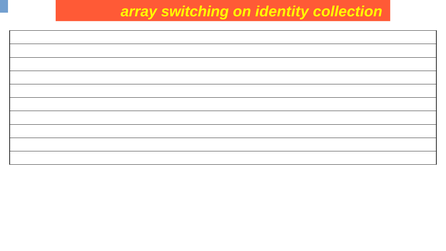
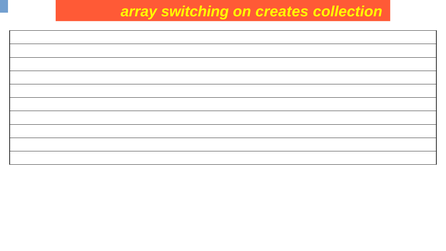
identity: identity -> creates (282, 12)
